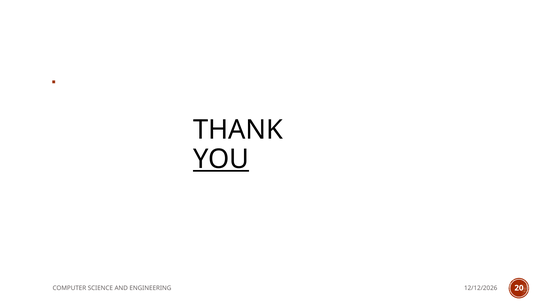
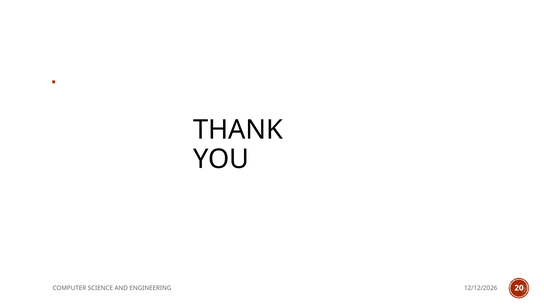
YOU underline: present -> none (221, 159)
